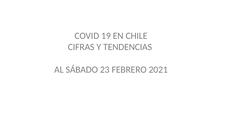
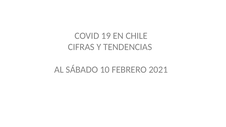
23: 23 -> 10 (105, 70)
